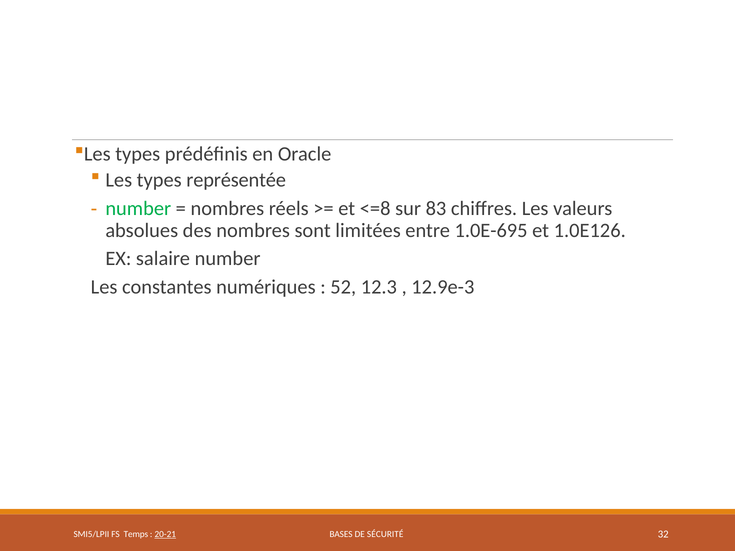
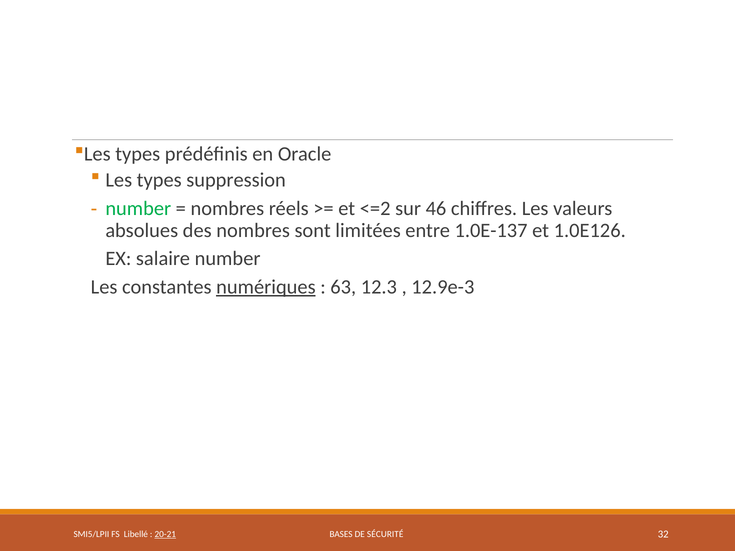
représentée: représentée -> suppression (236, 180)
<=8: <=8 -> <=2 (375, 209)
83: 83 -> 46 (436, 209)
1.0E-695: 1.0E-695 -> 1.0E-137 (491, 231)
numériques underline: none -> present (266, 287)
52: 52 -> 63 (343, 287)
Temps: Temps -> Libellé (136, 535)
